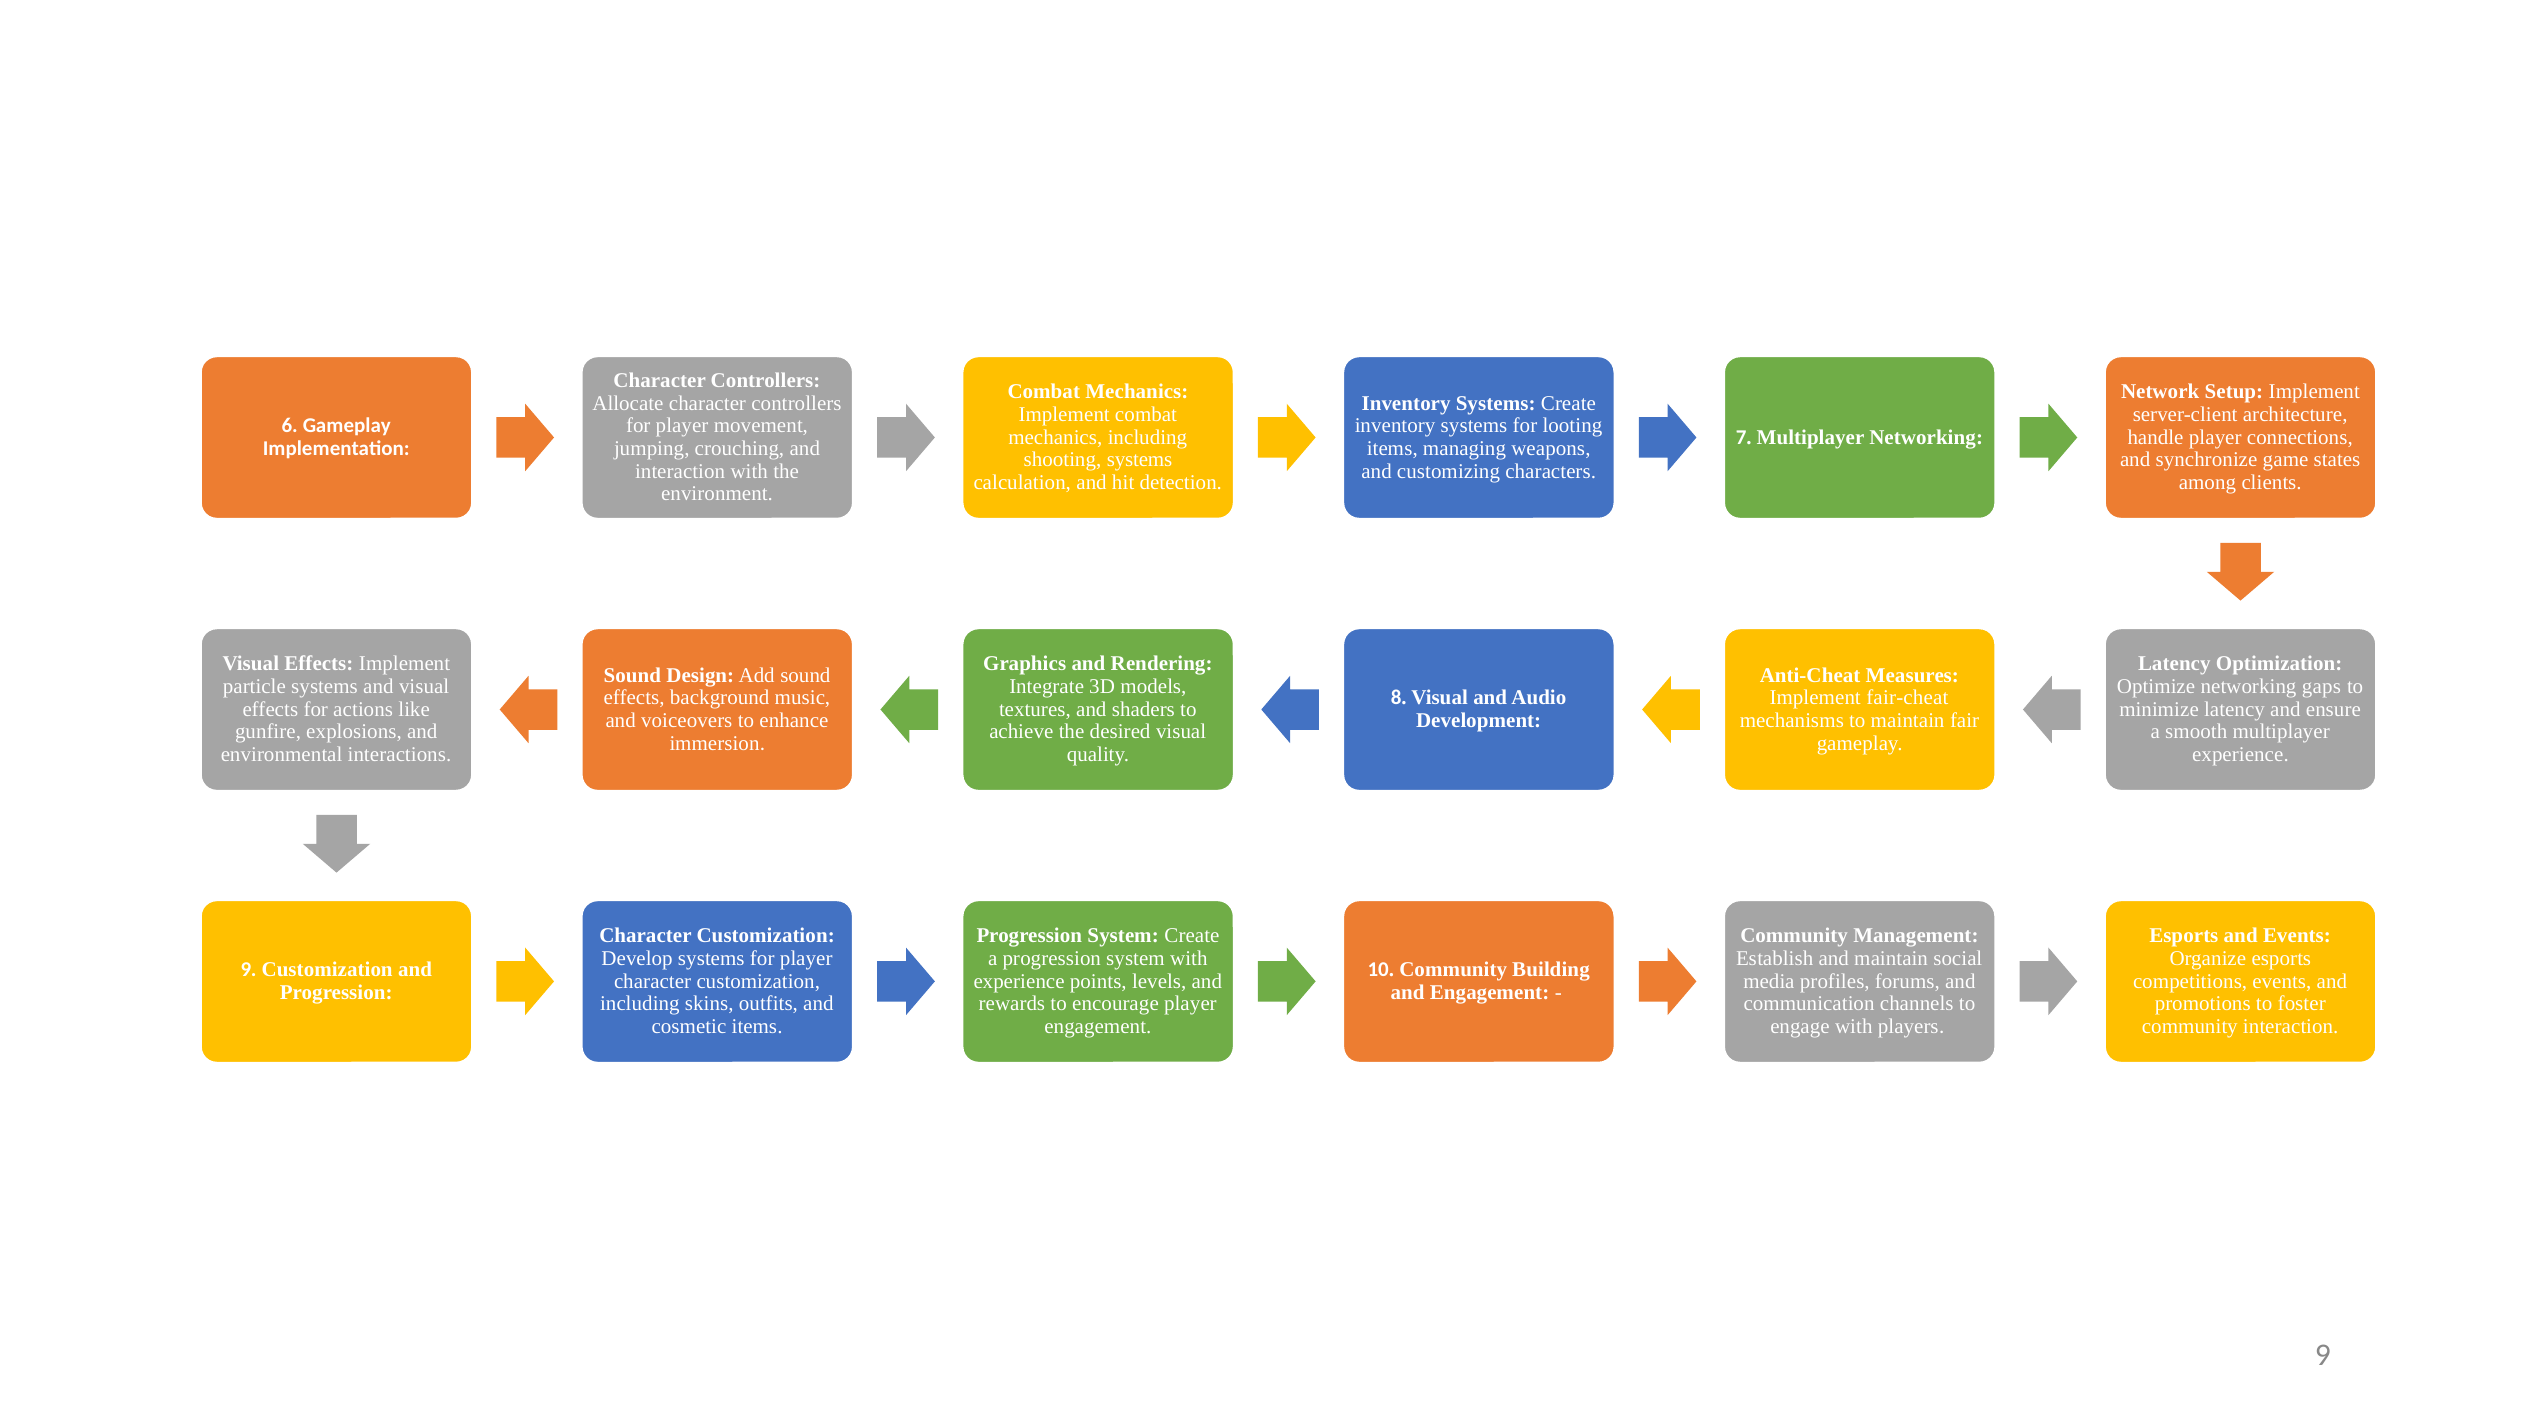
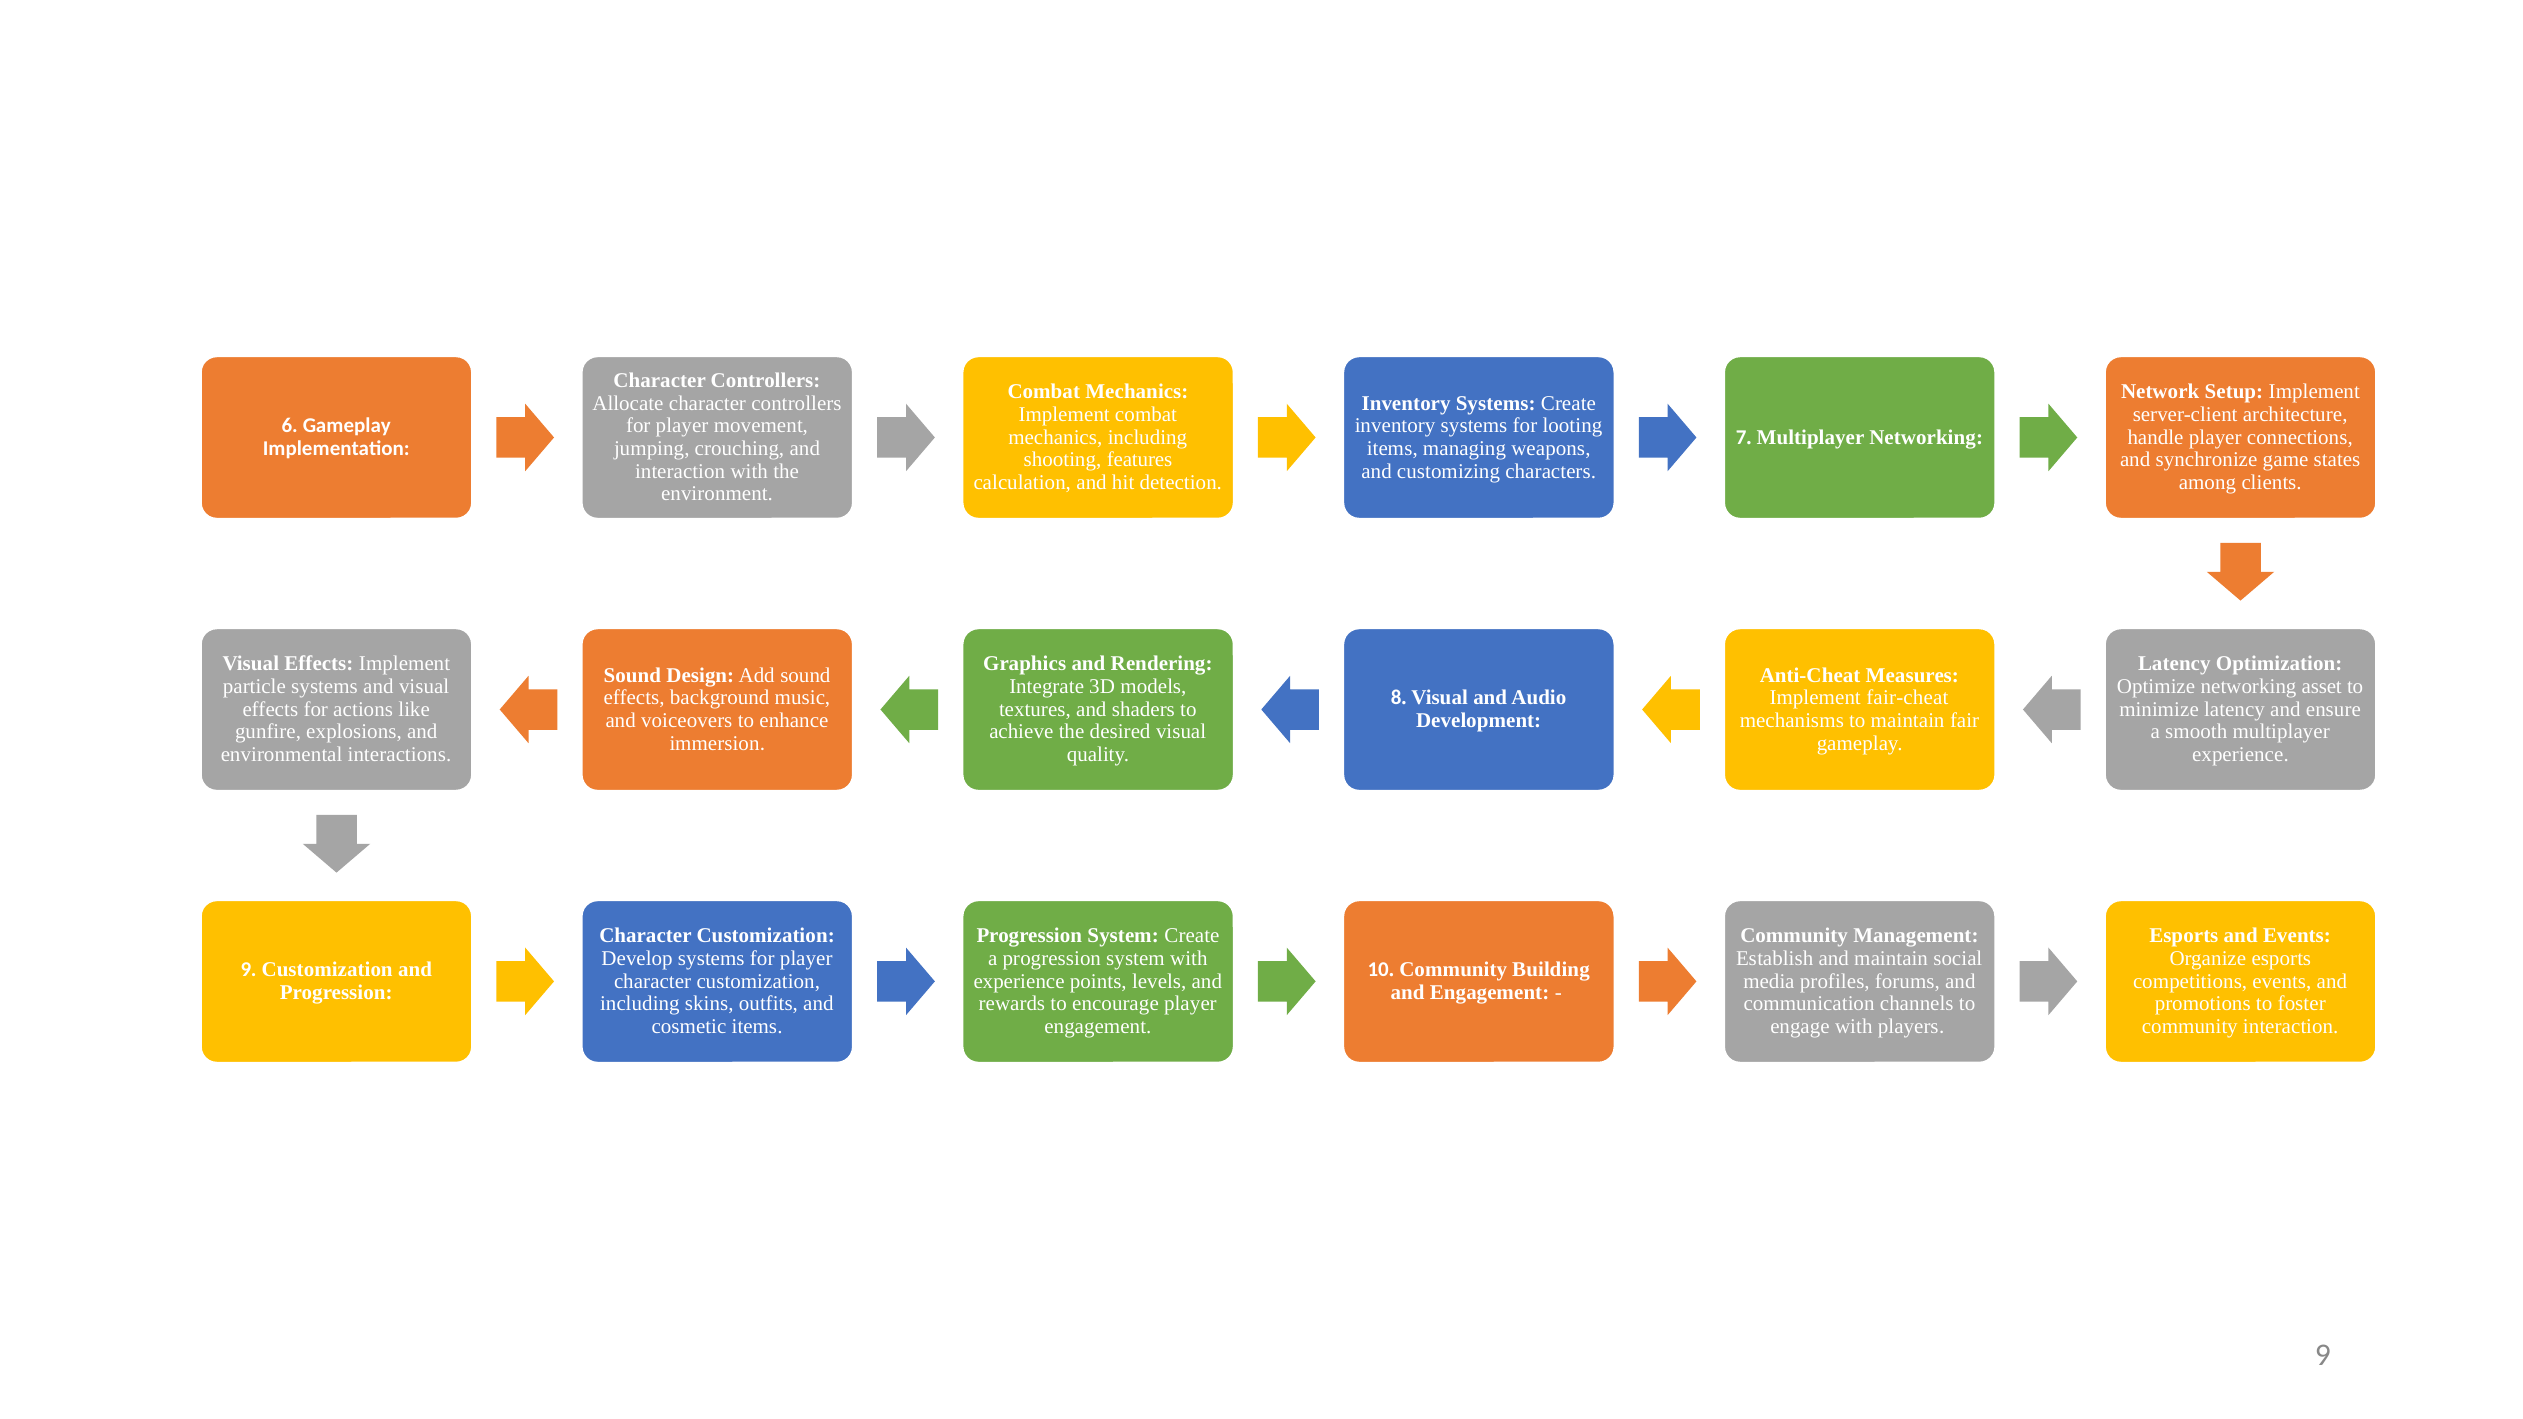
shooting systems: systems -> features (1139, 460)
gaps: gaps -> asset (2322, 687)
